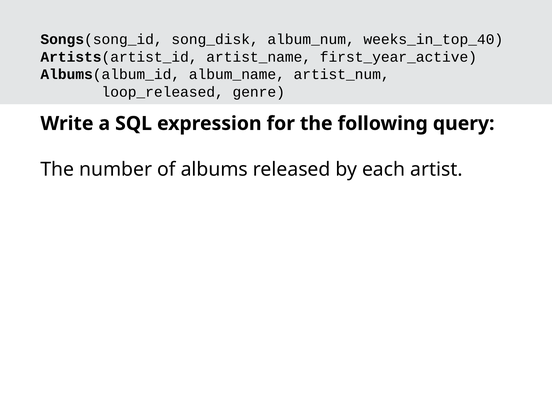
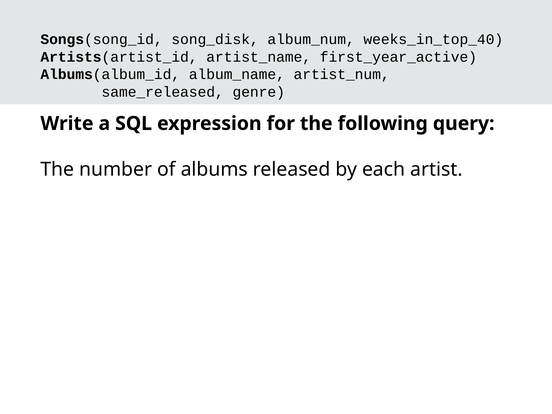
loop_released: loop_released -> same_released (163, 92)
